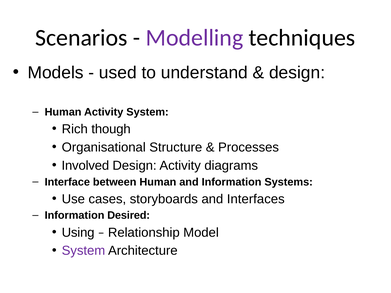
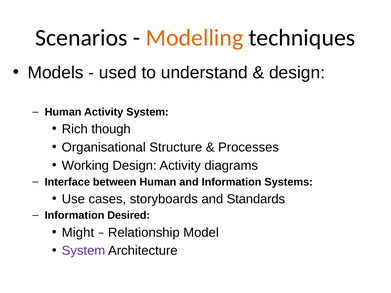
Modelling colour: purple -> orange (194, 38)
Involved: Involved -> Working (85, 166)
Interfaces: Interfaces -> Standards (256, 199)
Using: Using -> Might (78, 233)
